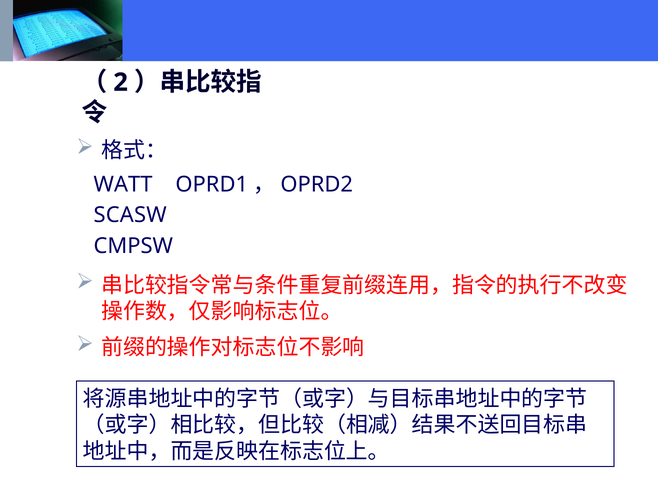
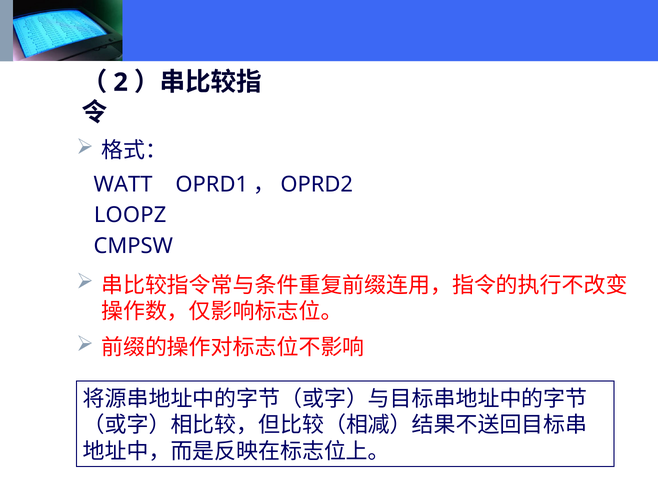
SCASW: SCASW -> LOOPZ (130, 215)
